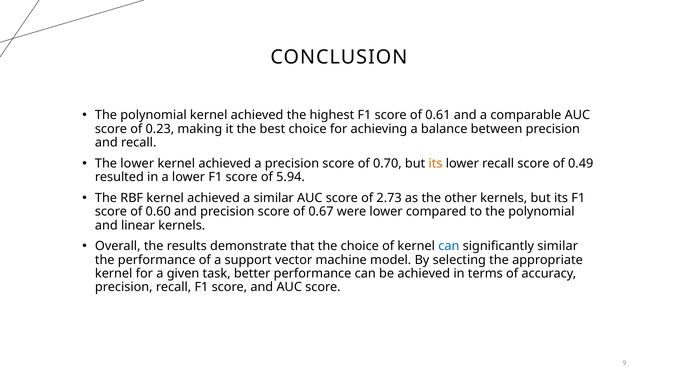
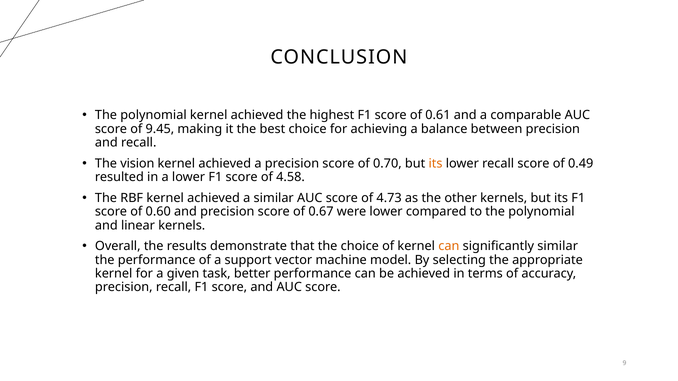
0.23: 0.23 -> 9.45 (160, 129)
The lower: lower -> vision (137, 164)
5.94: 5.94 -> 4.58 (291, 177)
2.73: 2.73 -> 4.73 (389, 198)
can colour: blue -> orange (449, 246)
